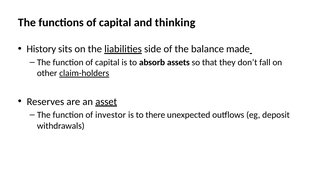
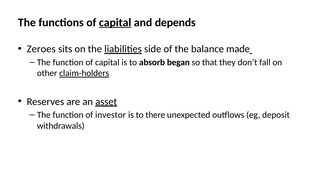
capital underline: none -> present (115, 22)
thinking: thinking -> depends (175, 22)
History: History -> Zeroes (41, 49)
assets: assets -> began (178, 63)
